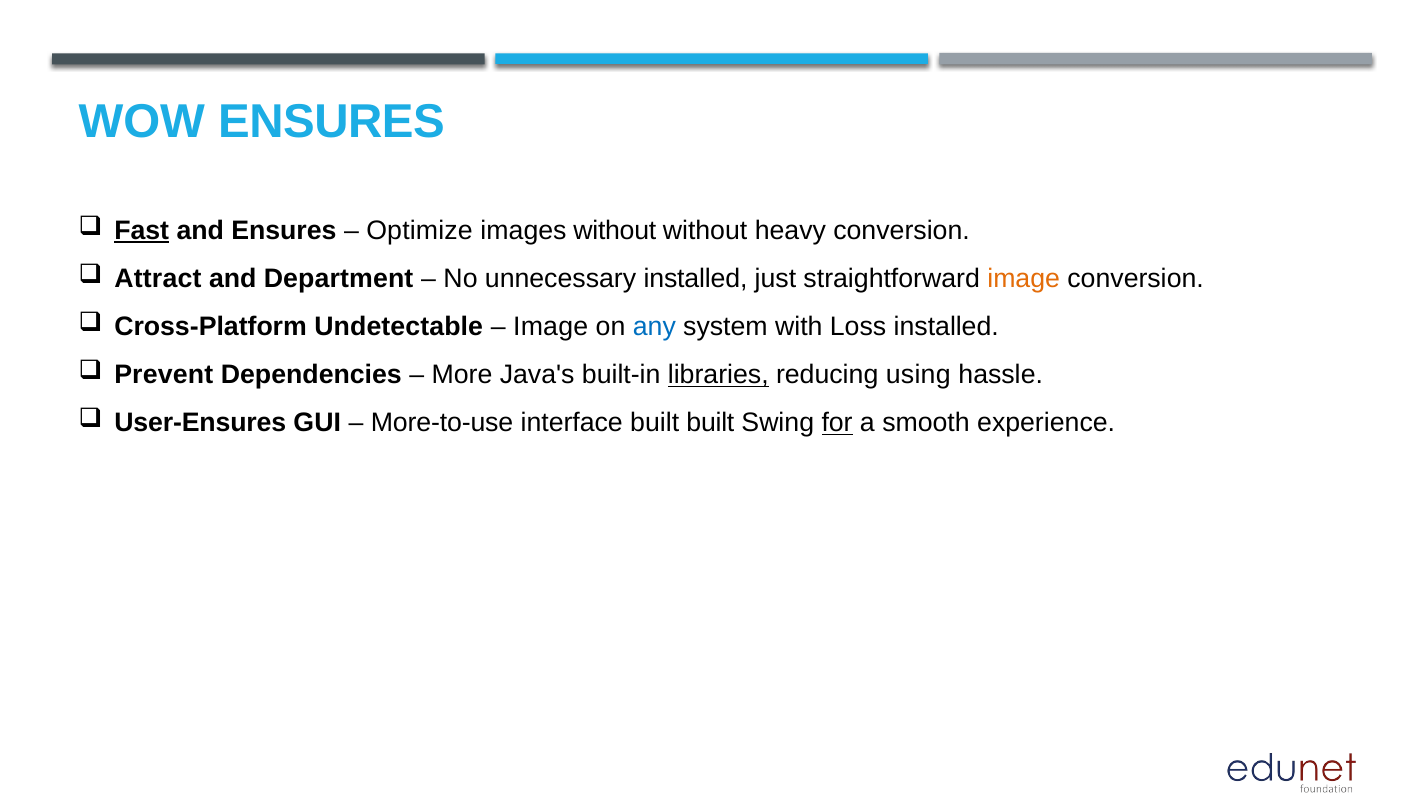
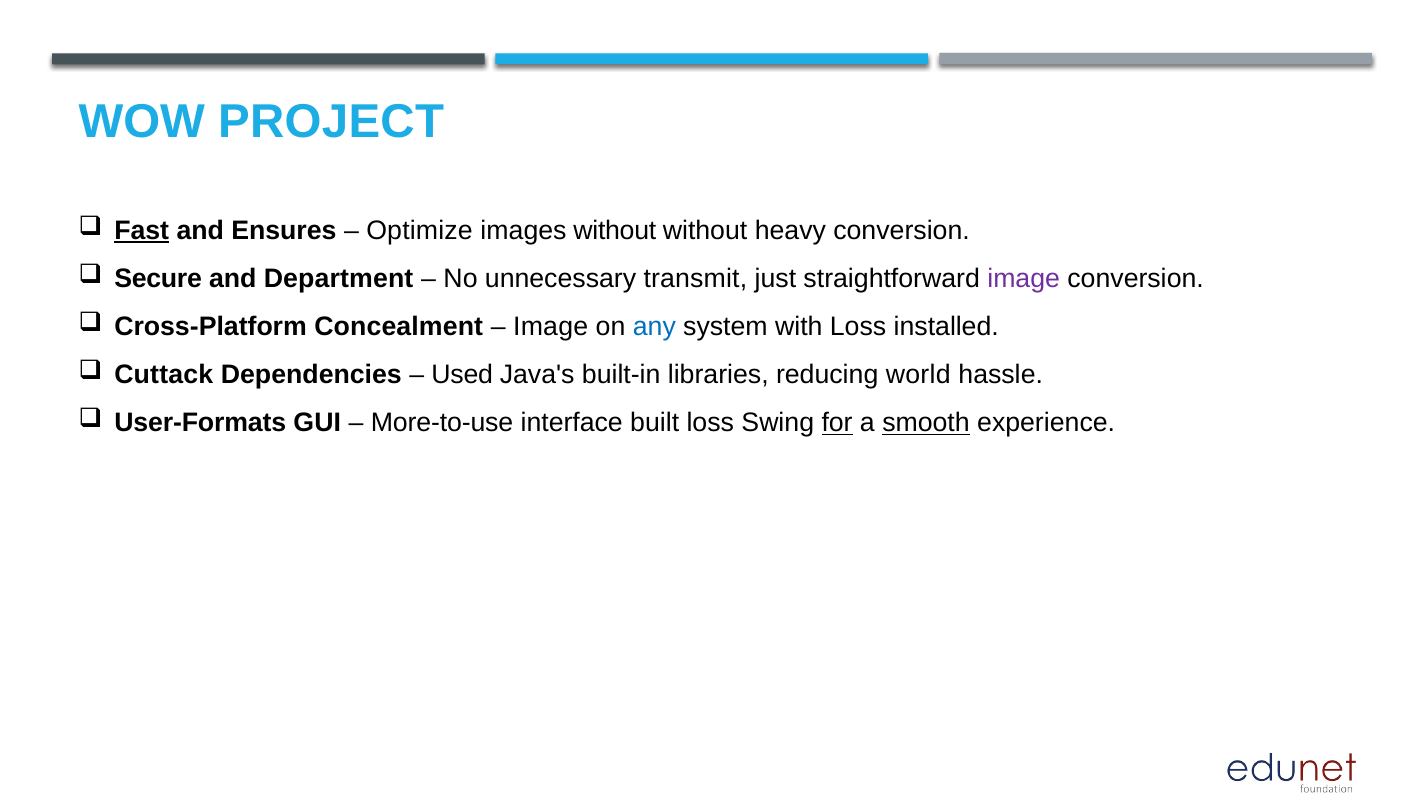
WOW ENSURES: ENSURES -> PROJECT (331, 122)
Attract: Attract -> Secure (158, 279)
unnecessary installed: installed -> transmit (695, 279)
image colour: orange -> purple (1024, 279)
Undetectable: Undetectable -> Concealment (399, 327)
Prevent: Prevent -> Cuttack (164, 375)
More: More -> Used (462, 375)
libraries underline: present -> none (718, 375)
using: using -> world (918, 375)
User-Ensures: User-Ensures -> User-Formats (200, 423)
built built: built -> loss (710, 423)
smooth underline: none -> present (926, 423)
